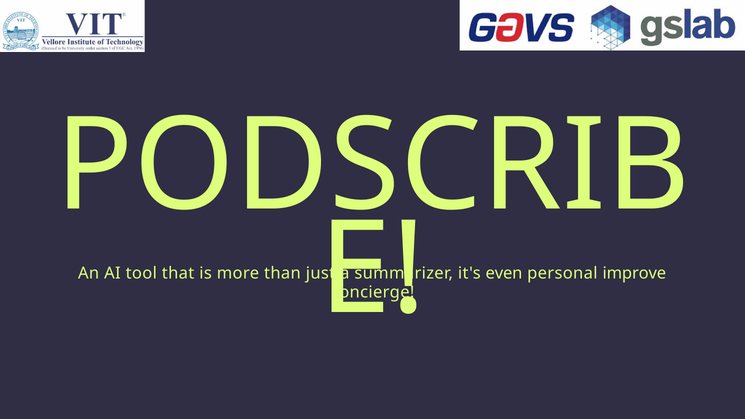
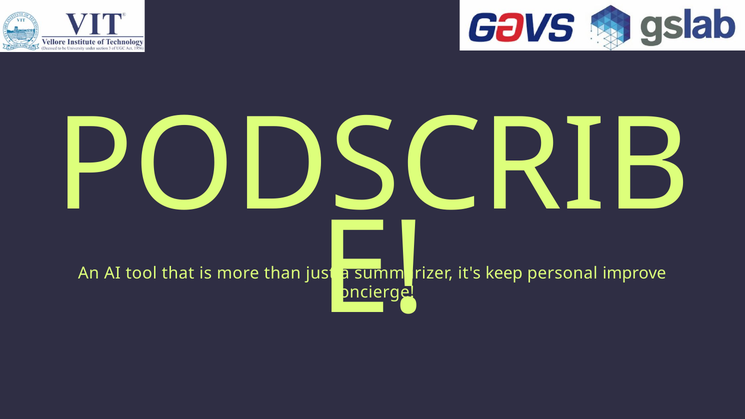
even: even -> keep (504, 273)
